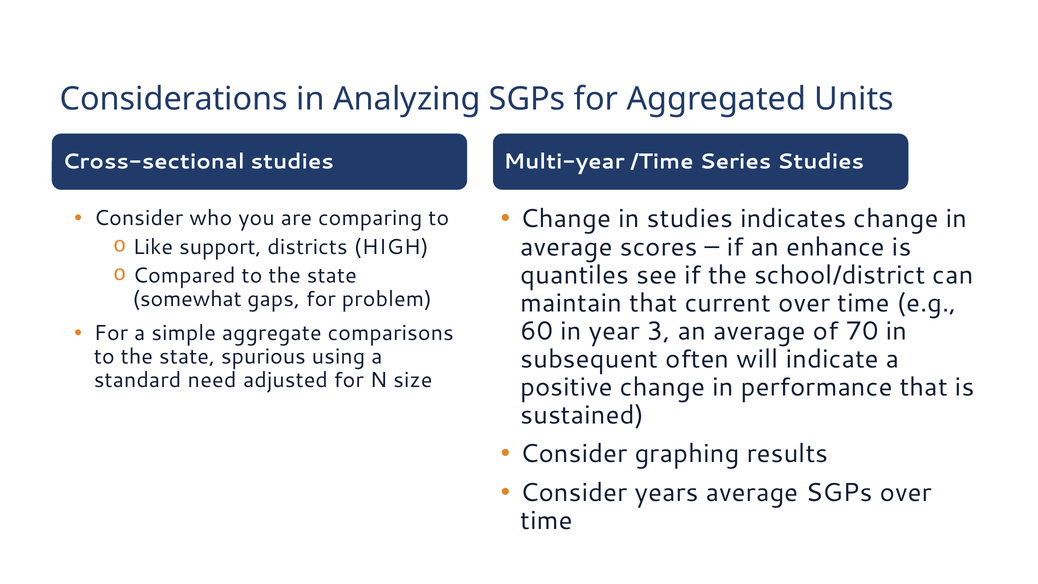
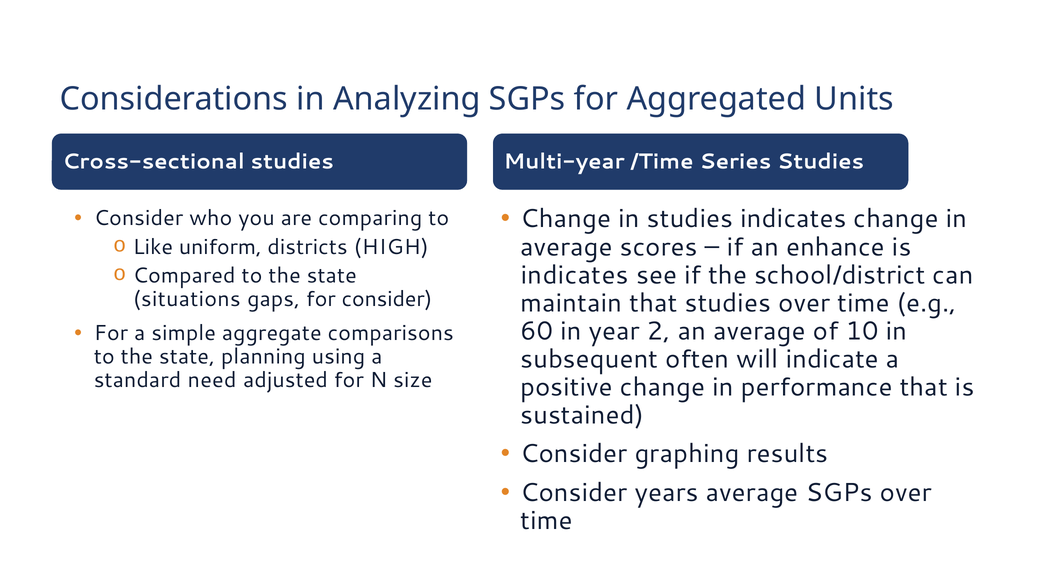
support: support -> uniform (220, 247)
quantiles: quantiles -> indicates (575, 275)
somewhat: somewhat -> situations (187, 299)
for problem: problem -> consider (387, 299)
that current: current -> studies (728, 303)
3: 3 -> 2 (659, 331)
70: 70 -> 10 (862, 331)
spurious: spurious -> planning (263, 357)
